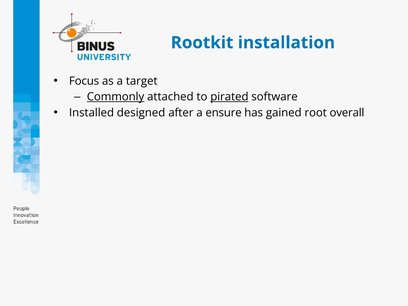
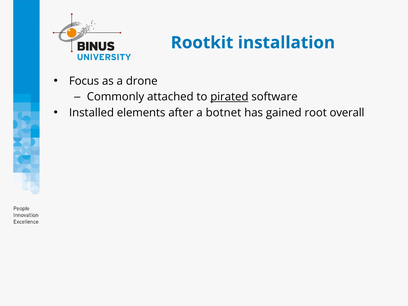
target: target -> drone (142, 81)
Commonly underline: present -> none (116, 97)
designed: designed -> elements (141, 113)
ensure: ensure -> botnet (223, 113)
